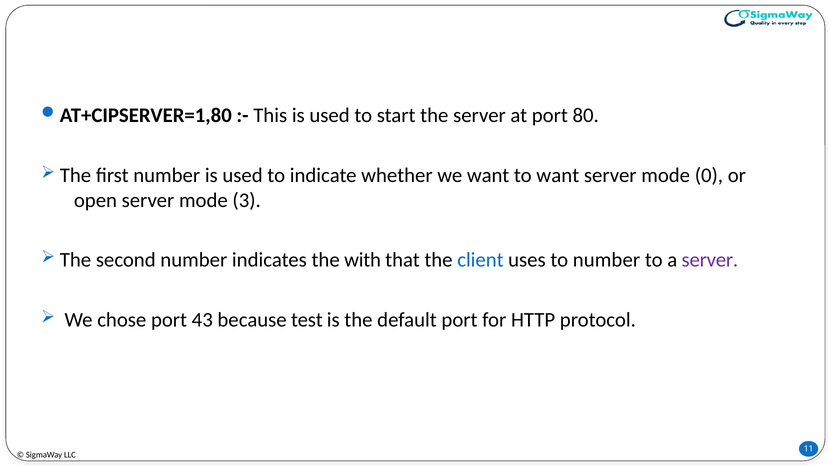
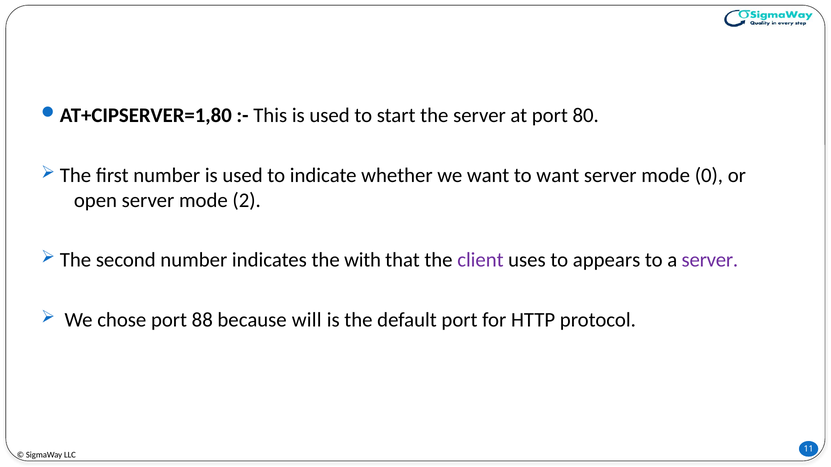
3: 3 -> 2 (247, 200)
client colour: blue -> purple (480, 260)
to number: number -> appears (607, 260)
43: 43 -> 88 (202, 320)
test: test -> will (307, 320)
